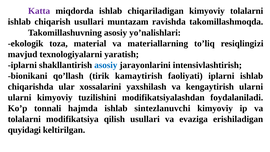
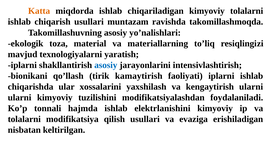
Katta colour: purple -> orange (39, 11)
sintezlanuvchi: sintezlanuvchi -> elektrlanishini (162, 108)
quyidagi: quyidagi -> nisbatan (24, 130)
